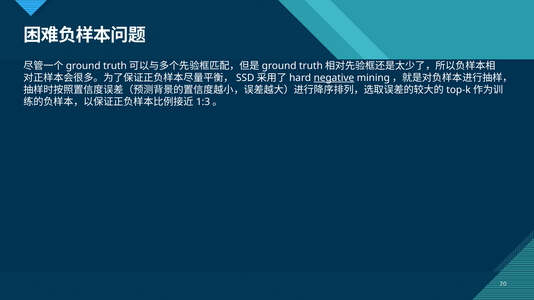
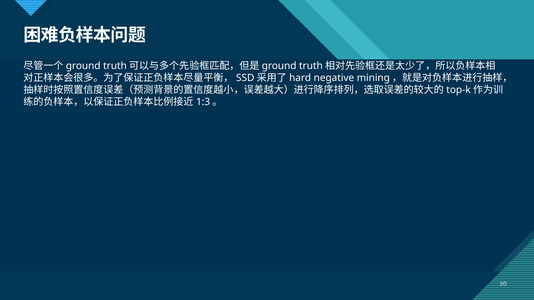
negative underline: present -> none (334, 78)
